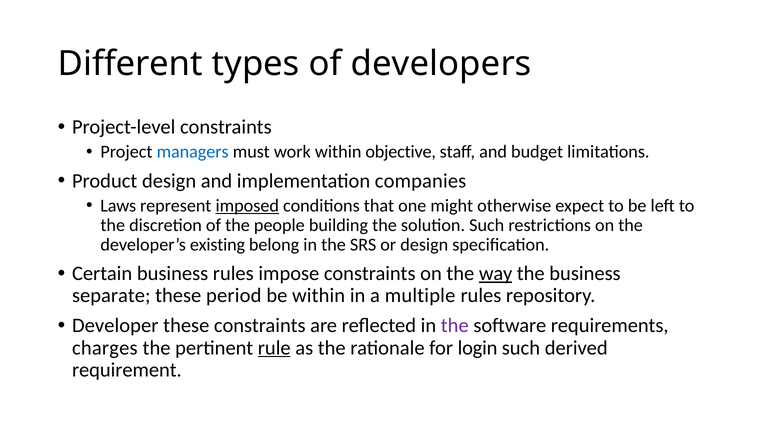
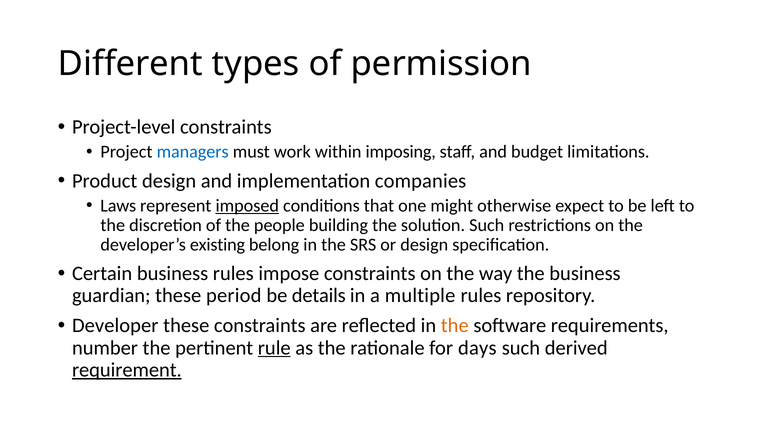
developers: developers -> permission (441, 64)
objective: objective -> imposing (401, 152)
way underline: present -> none (496, 274)
separate: separate -> guardian (111, 296)
be within: within -> details (319, 296)
the colour: purple -> orange (455, 326)
charges: charges -> number (105, 348)
login: login -> days (477, 348)
requirement underline: none -> present (127, 370)
